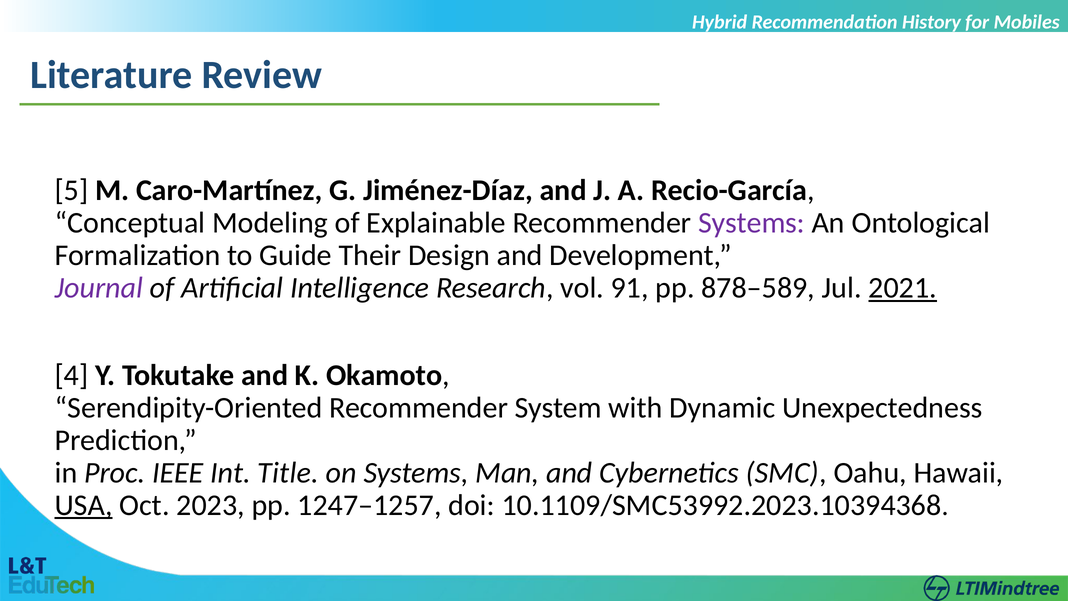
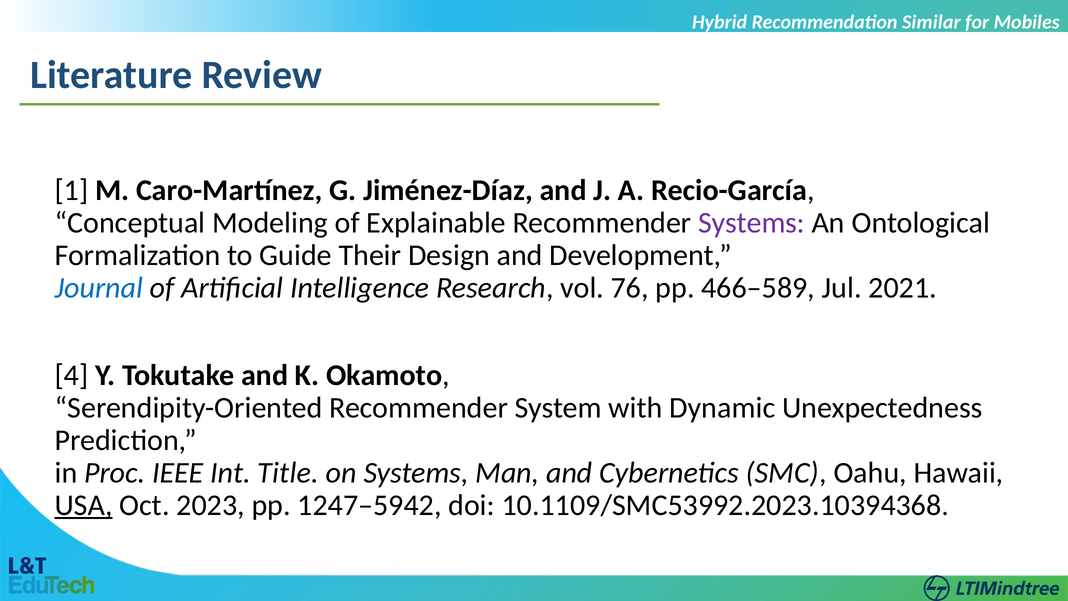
History: History -> Similar (931, 22)
5: 5 -> 1 (72, 190)
Journal colour: purple -> blue (99, 288)
91: 91 -> 76 (630, 288)
878–589: 878–589 -> 466–589 (758, 288)
2021 underline: present -> none (903, 288)
1247–1257: 1247–1257 -> 1247–5942 (369, 505)
